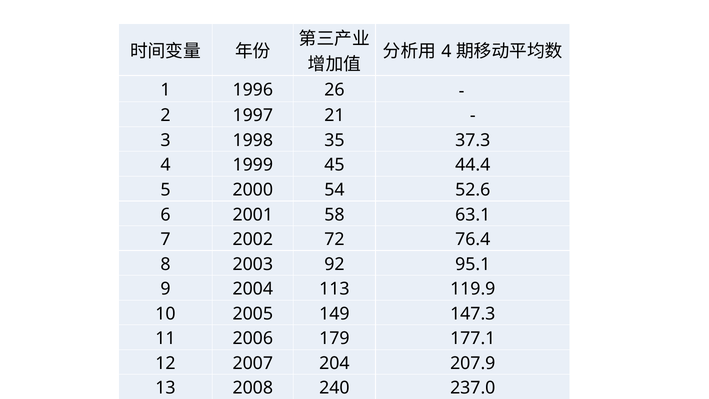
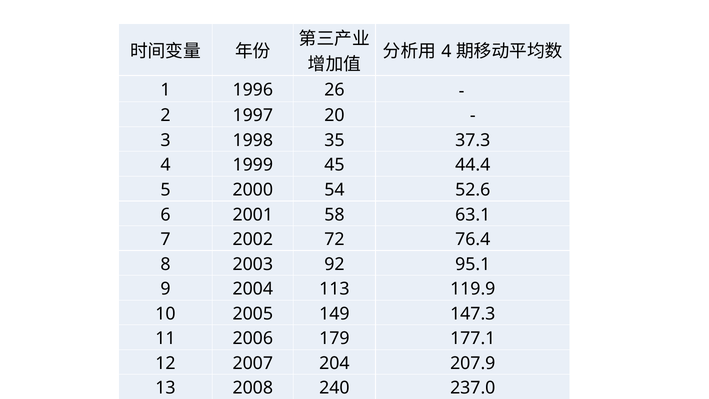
21: 21 -> 20 (334, 115)
